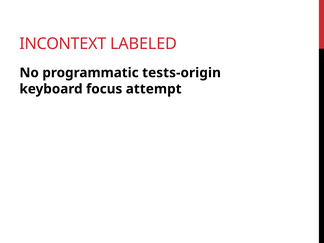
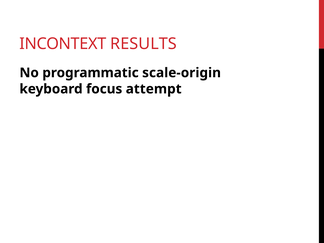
LABELED: LABELED -> RESULTS (143, 44)
tests-origin: tests-origin -> scale-origin (182, 73)
